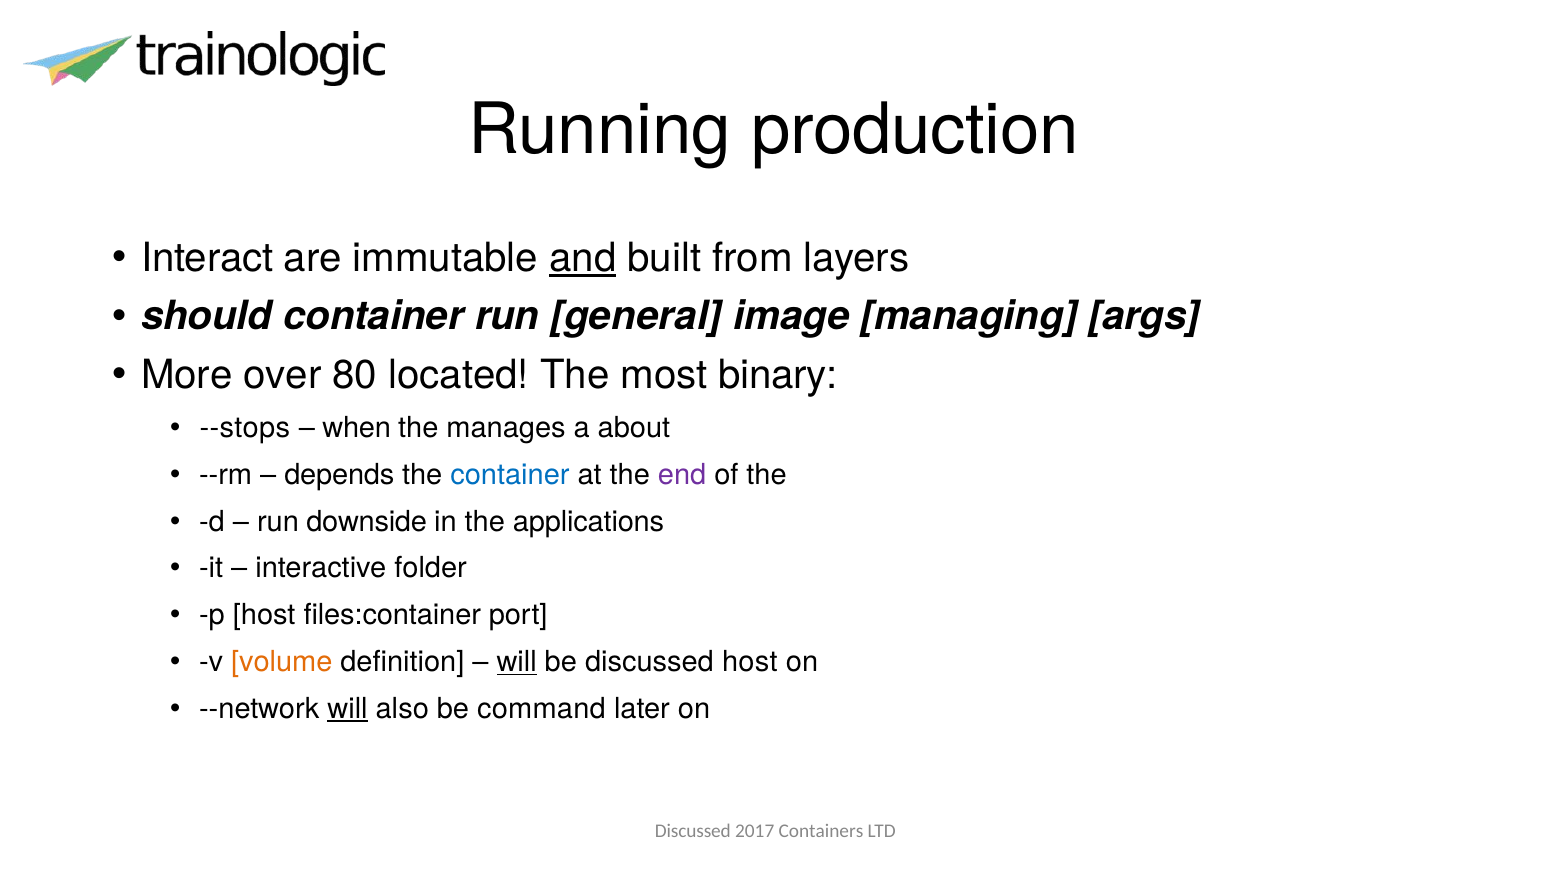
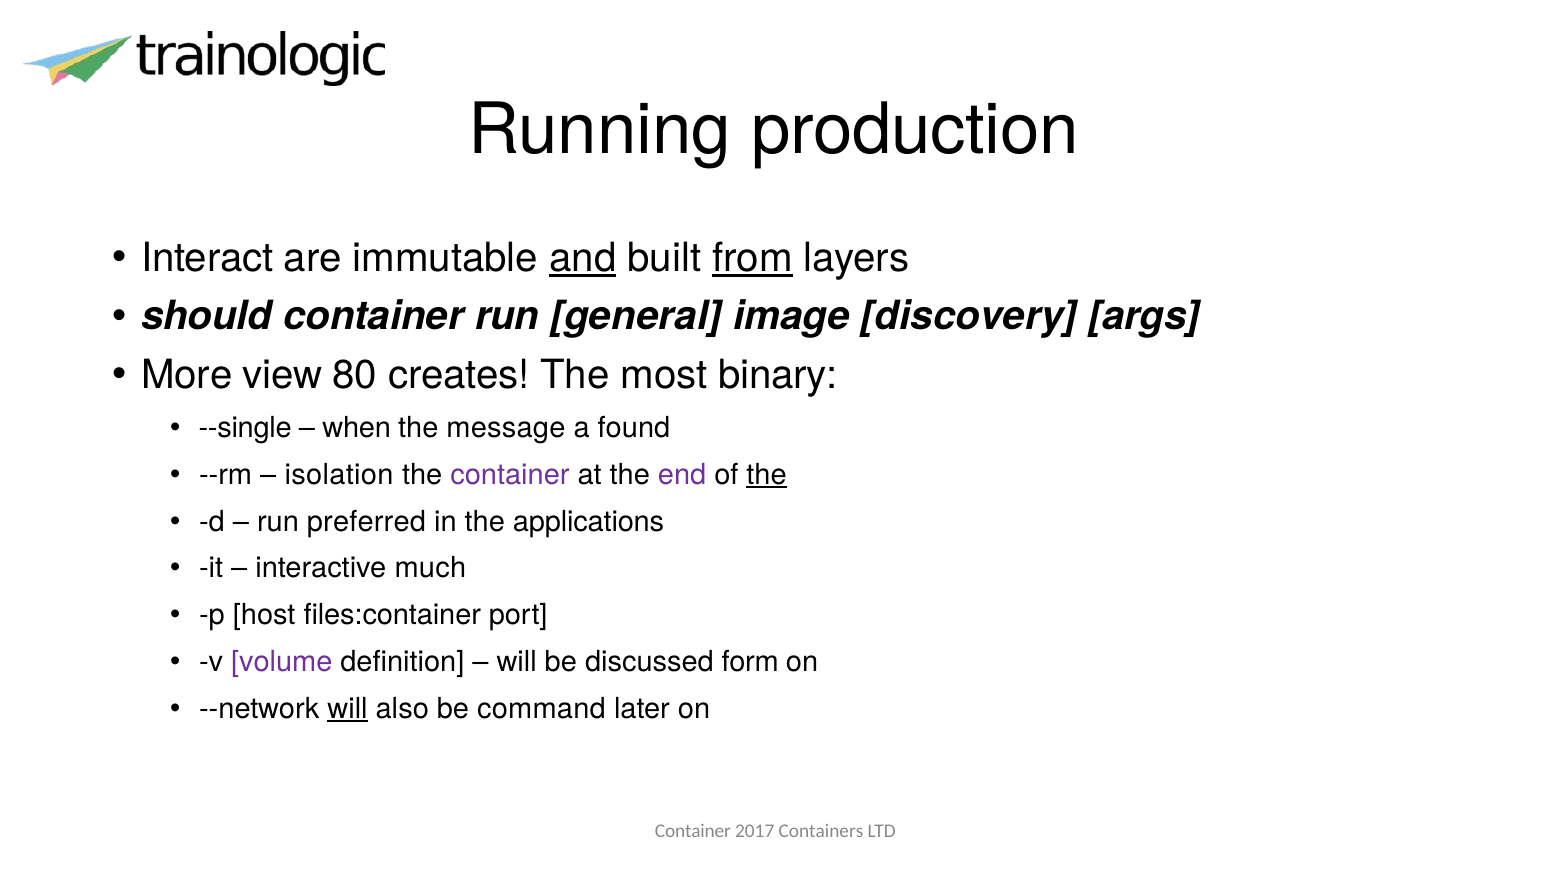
from underline: none -> present (753, 258)
managing: managing -> discovery (969, 317)
over: over -> view (283, 375)
located: located -> creates (459, 375)
--stops: --stops -> --single (245, 428)
manages: manages -> message (506, 428)
about: about -> found (634, 428)
depends: depends -> isolation (339, 475)
container colour: blue -> purple (510, 475)
the underline: none -> present (767, 475)
downside: downside -> preferred (366, 522)
folder: folder -> much (430, 569)
volume colour: orange -> purple (282, 662)
will underline: present -> none (517, 662)
discussed host: host -> form (750, 662)
Discussed: Discussed -> Container (693, 831)
